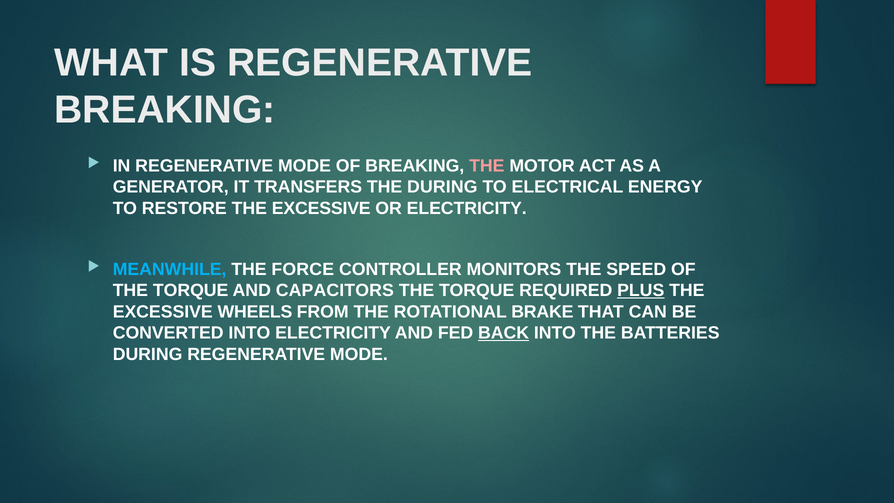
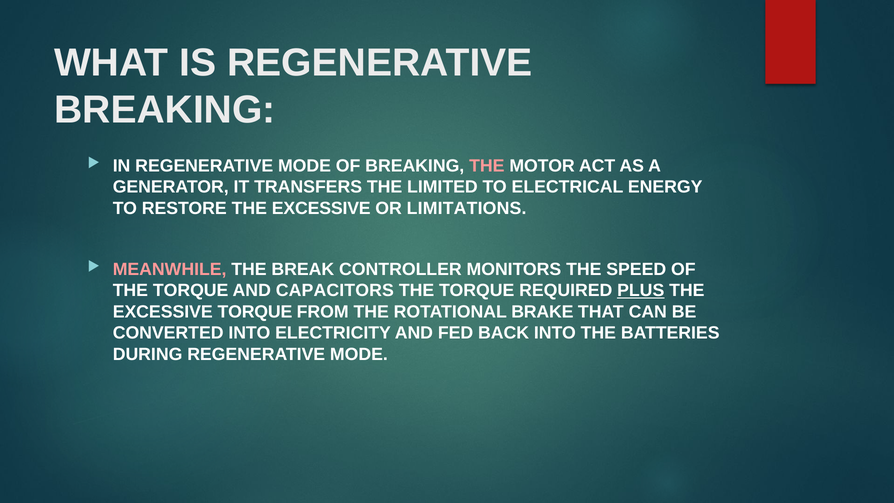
THE DURING: DURING -> LIMITED (442, 187)
OR ELECTRICITY: ELECTRICITY -> LIMITATIONS (467, 208)
MEANWHILE colour: light blue -> pink (170, 269)
FORCE: FORCE -> BREAK (303, 269)
EXCESSIVE WHEELS: WHEELS -> TORQUE (255, 312)
BACK underline: present -> none (504, 333)
